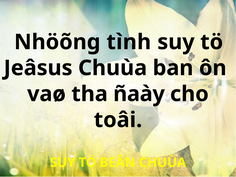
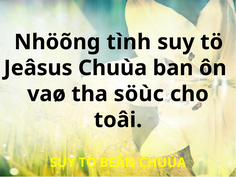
ñaày: ñaày -> söùc (139, 94)
